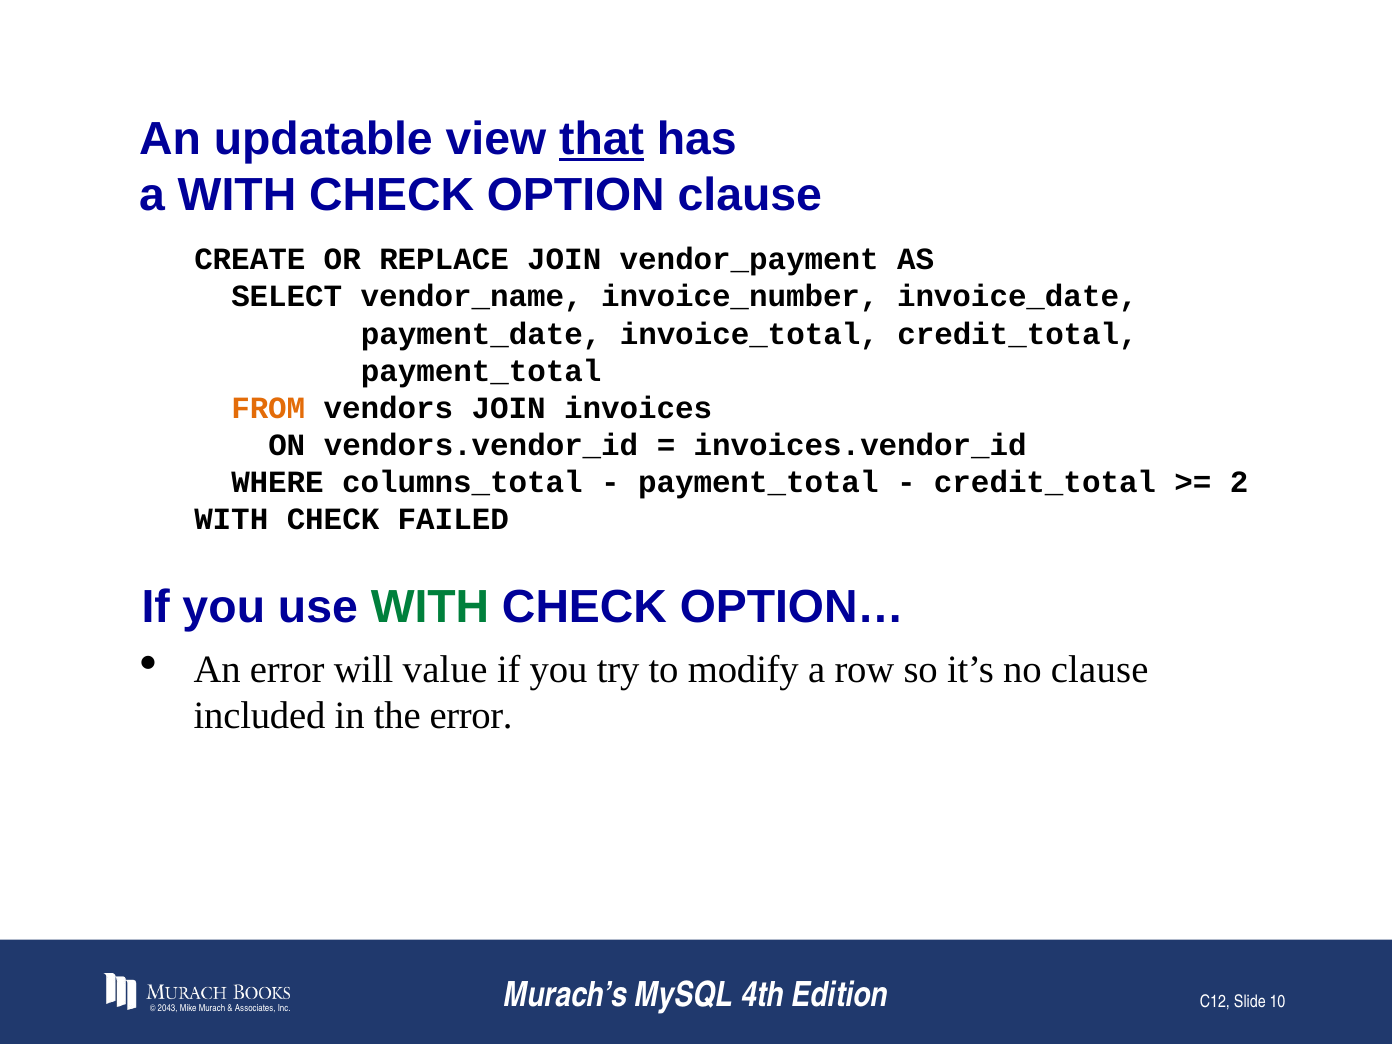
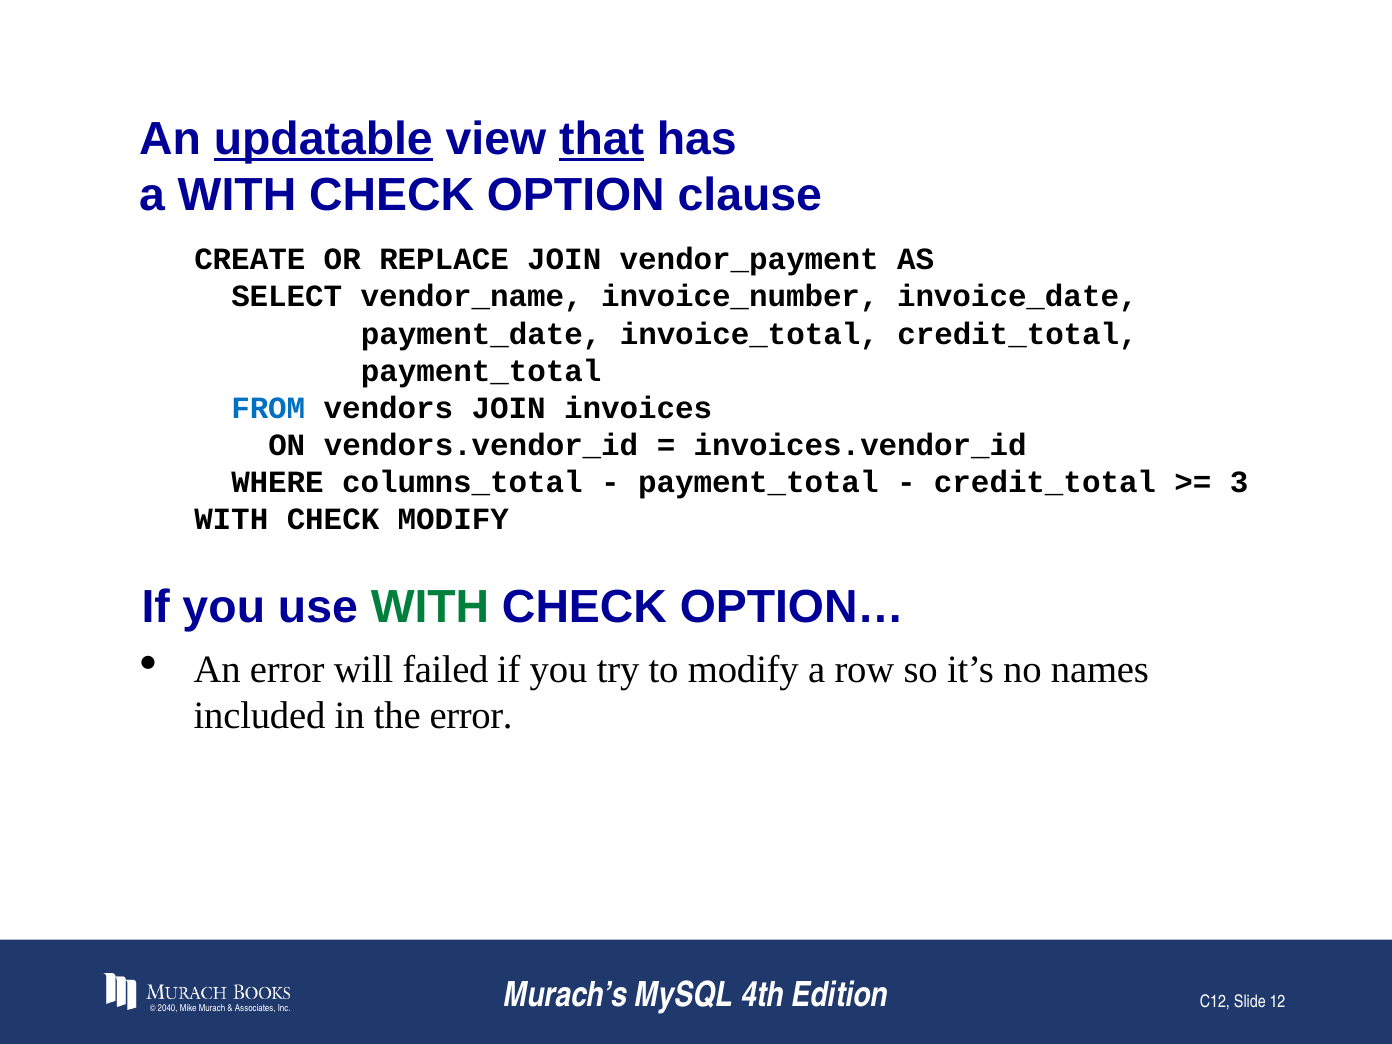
updatable underline: none -> present (323, 140)
FROM colour: orange -> blue (268, 408)
2: 2 -> 3 (1239, 482)
CHECK FAILED: FAILED -> MODIFY (453, 519)
value: value -> failed (445, 670)
no clause: clause -> names (1100, 670)
2043: 2043 -> 2040 (168, 1009)
10: 10 -> 12 (1277, 1002)
